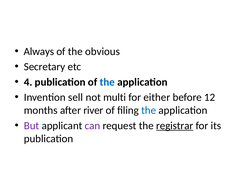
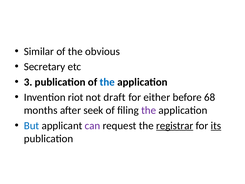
Always: Always -> Similar (39, 51)
4: 4 -> 3 (28, 82)
sell: sell -> riot (76, 97)
multi: multi -> draft (115, 97)
12: 12 -> 68 (210, 97)
river: river -> seek (93, 110)
the colour: blue -> purple (149, 110)
But colour: purple -> blue (32, 125)
its underline: none -> present (216, 125)
